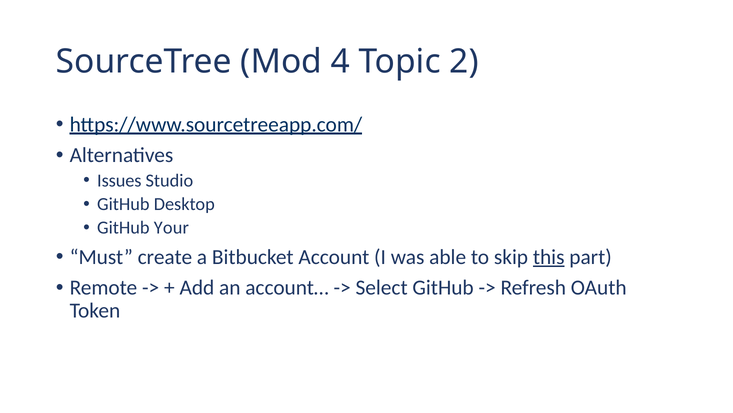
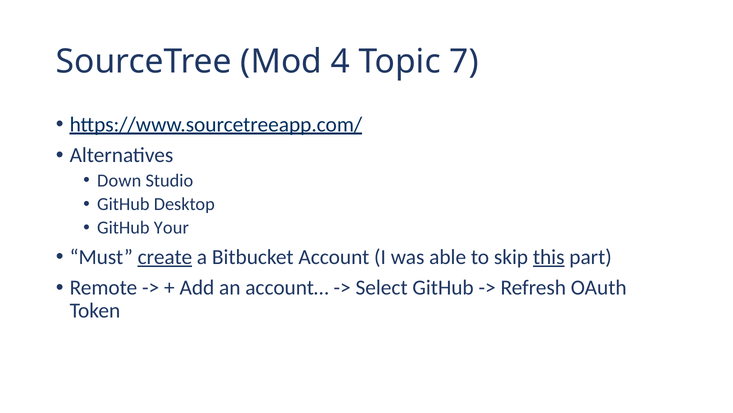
2: 2 -> 7 (464, 62)
Issues: Issues -> Down (119, 180)
create underline: none -> present (165, 257)
